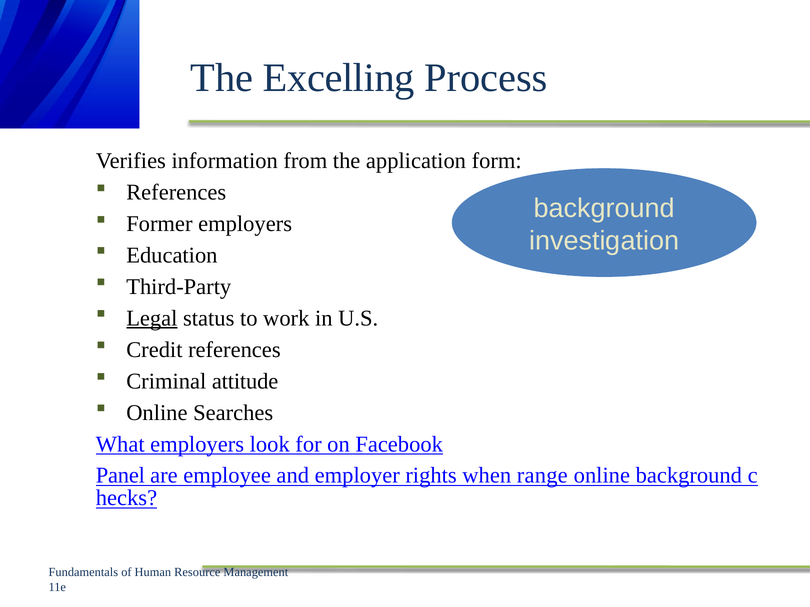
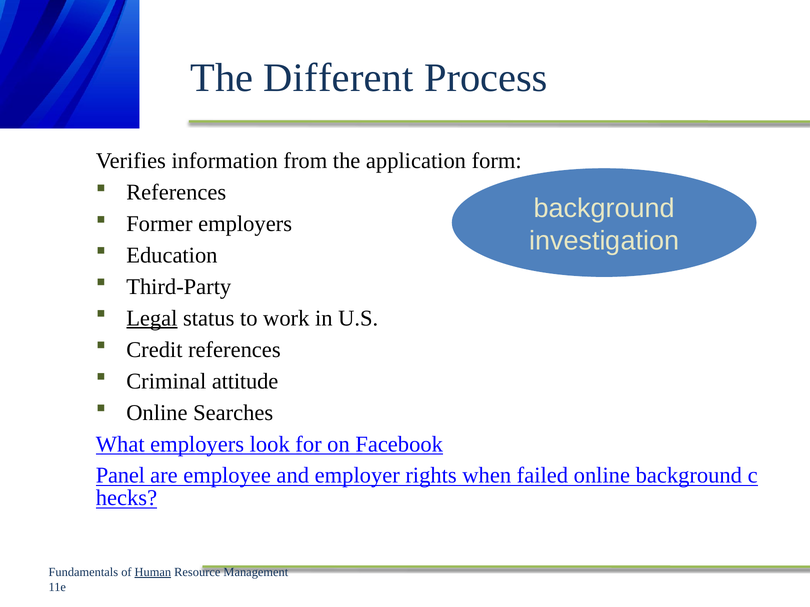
Excelling: Excelling -> Different (339, 78)
range: range -> failed (542, 476)
Human underline: none -> present (153, 573)
